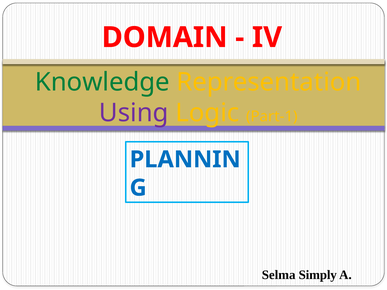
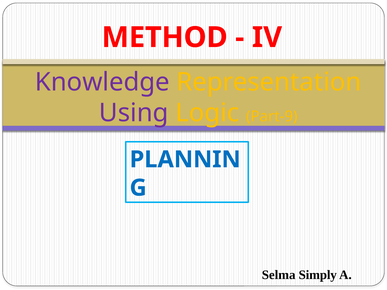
DOMAIN: DOMAIN -> METHOD (165, 37)
Knowledge colour: green -> purple (102, 82)
Part-1: Part-1 -> Part-9 (272, 117)
